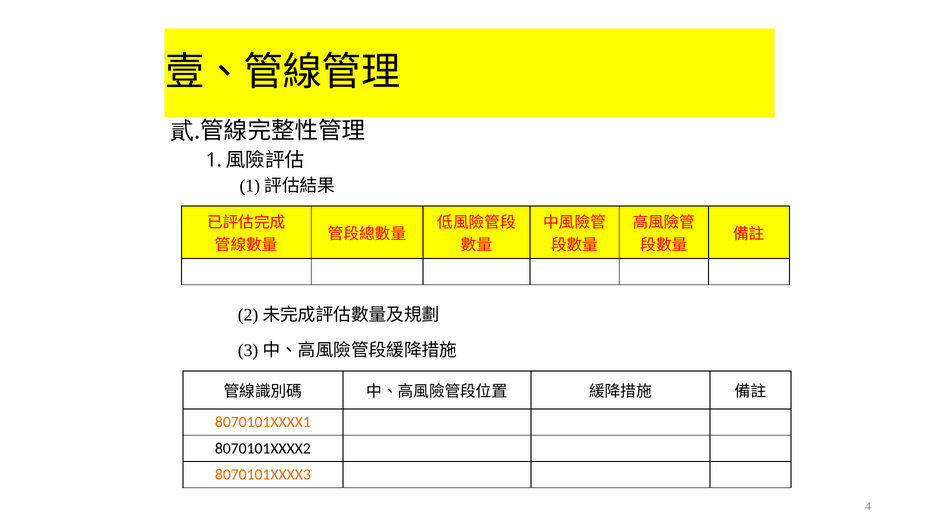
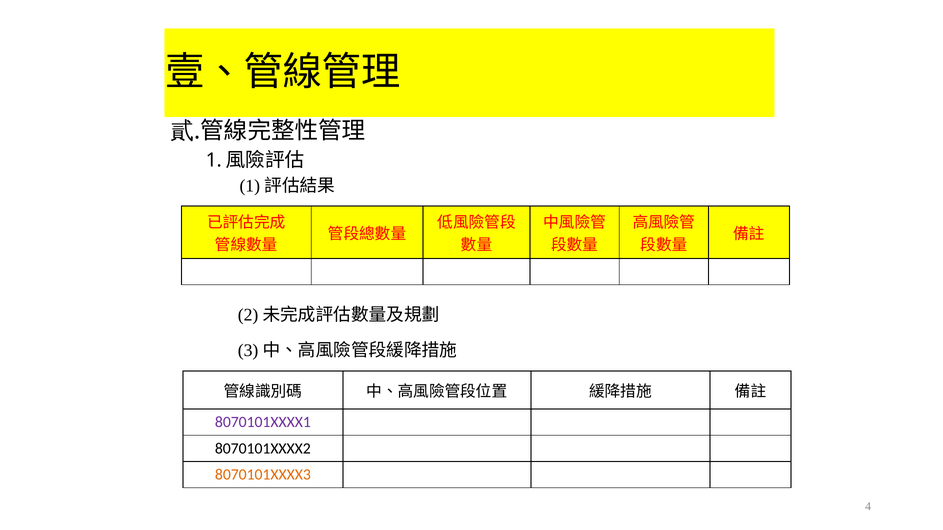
8070101XXXX1 colour: orange -> purple (263, 423)
